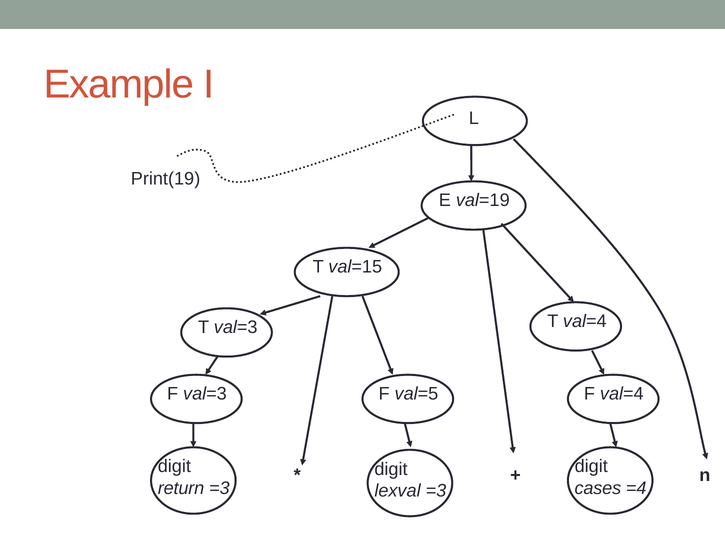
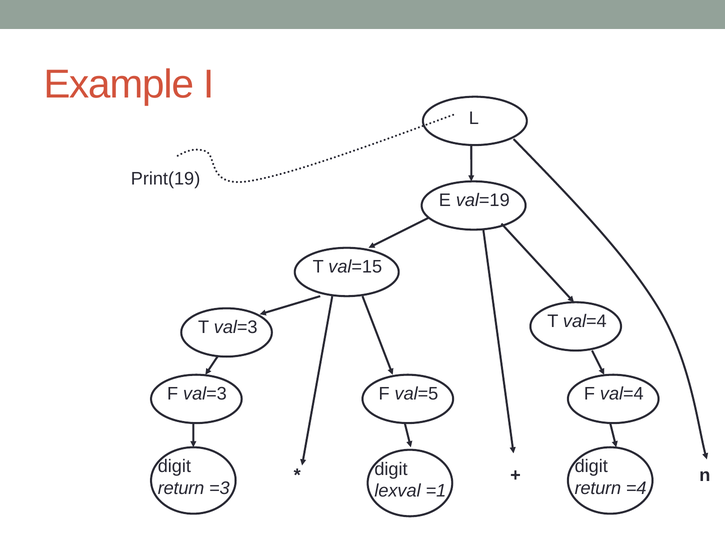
cases: cases -> return (598, 488)
lexval =3: =3 -> =1 (436, 491)
